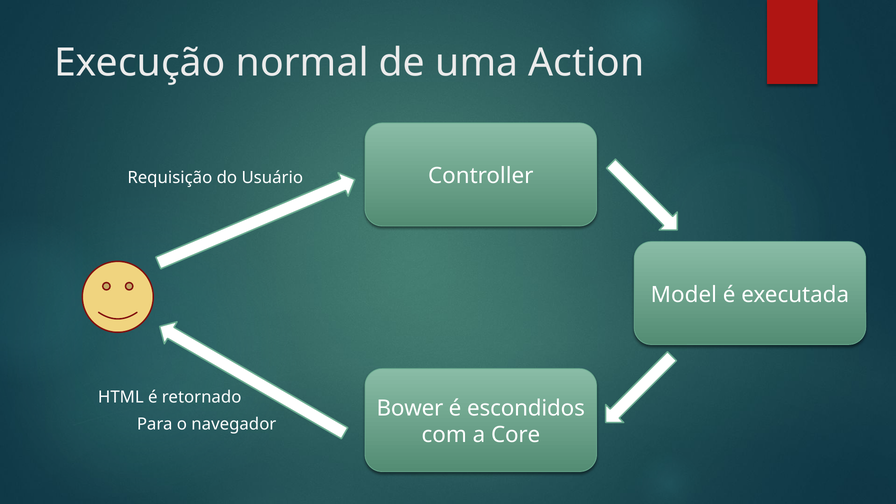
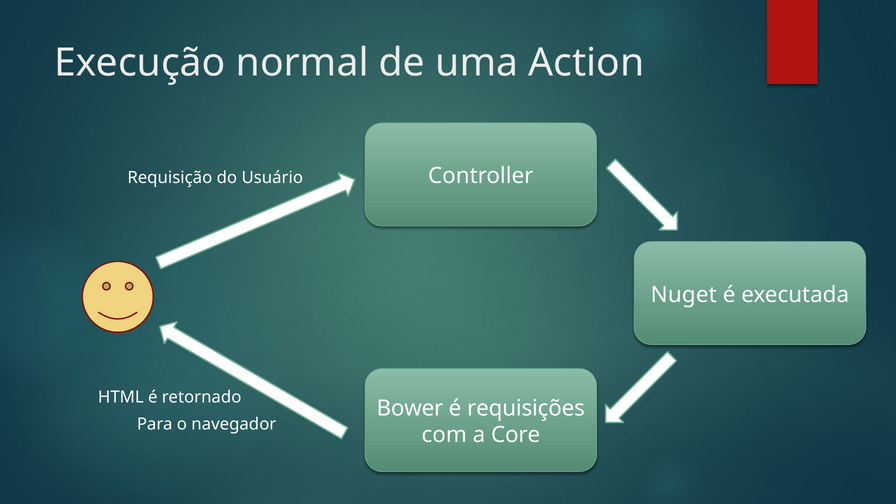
Model: Model -> Nuget (684, 295)
escondidos: escondidos -> requisições (526, 408)
